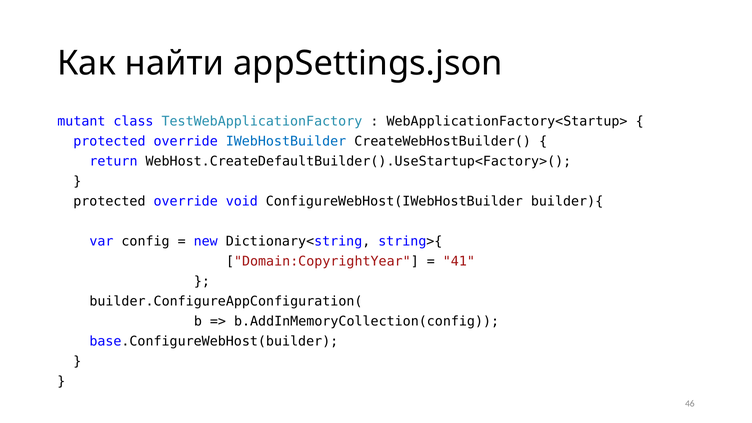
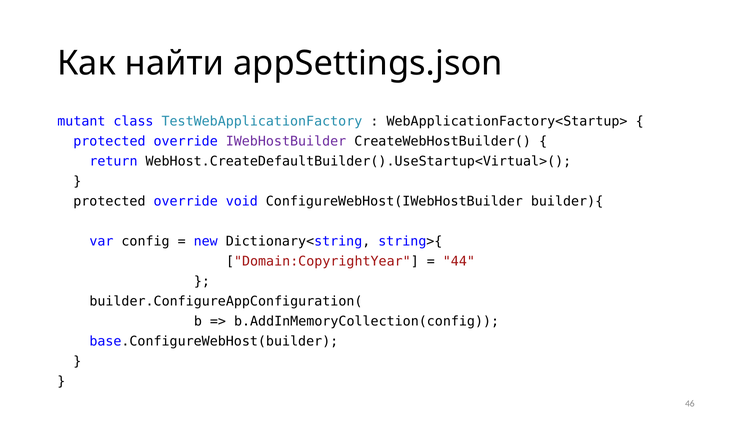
IWebHostBuilder colour: blue -> purple (286, 141)
WebHost.CreateDefaultBuilder().UseStartup<Factory>(: WebHost.CreateDefaultBuilder().UseStartup<Factory>( -> WebHost.CreateDefaultBuilder().UseStartup<Virtual>( (358, 161)
41: 41 -> 44 (459, 261)
